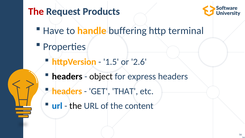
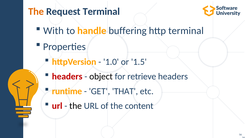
The colour: red -> orange (36, 12)
Request Products: Products -> Terminal (101, 12)
Have: Have -> With (53, 31)
1.5: 1.5 -> 1.0 (111, 62)
2.6: 2.6 -> 1.5 (139, 62)
headers colour: black -> red (67, 76)
express: express -> retrieve (142, 76)
headers: headers -> runtime (67, 91)
url colour: blue -> red (57, 106)
